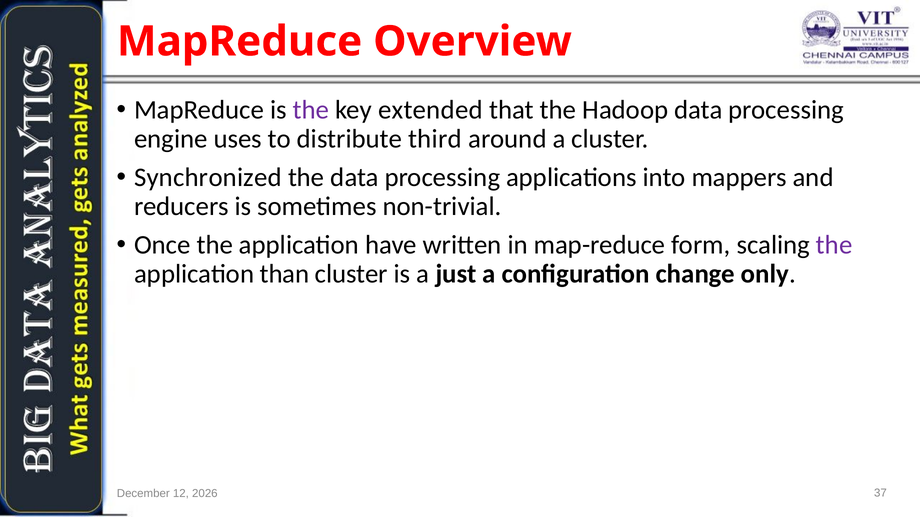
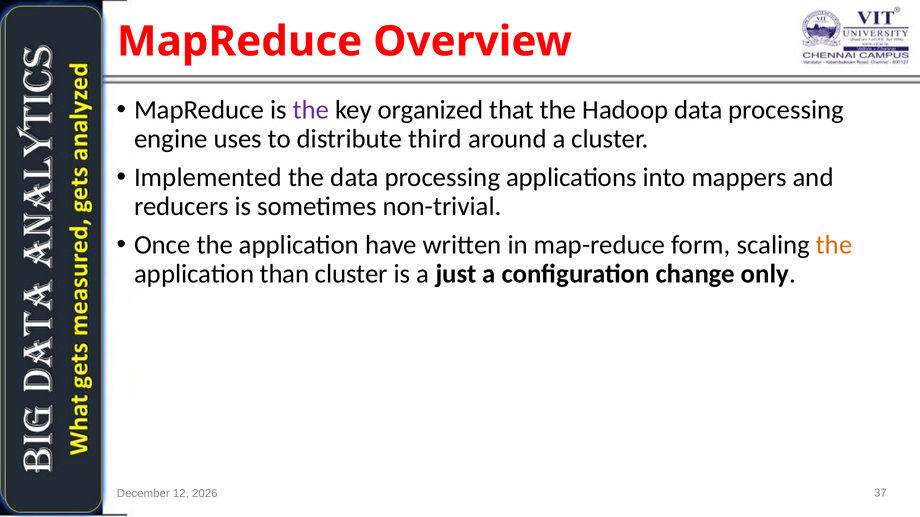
extended: extended -> organized (431, 110)
Synchronized: Synchronized -> Implemented (208, 178)
the colour: purple -> orange (834, 245)
